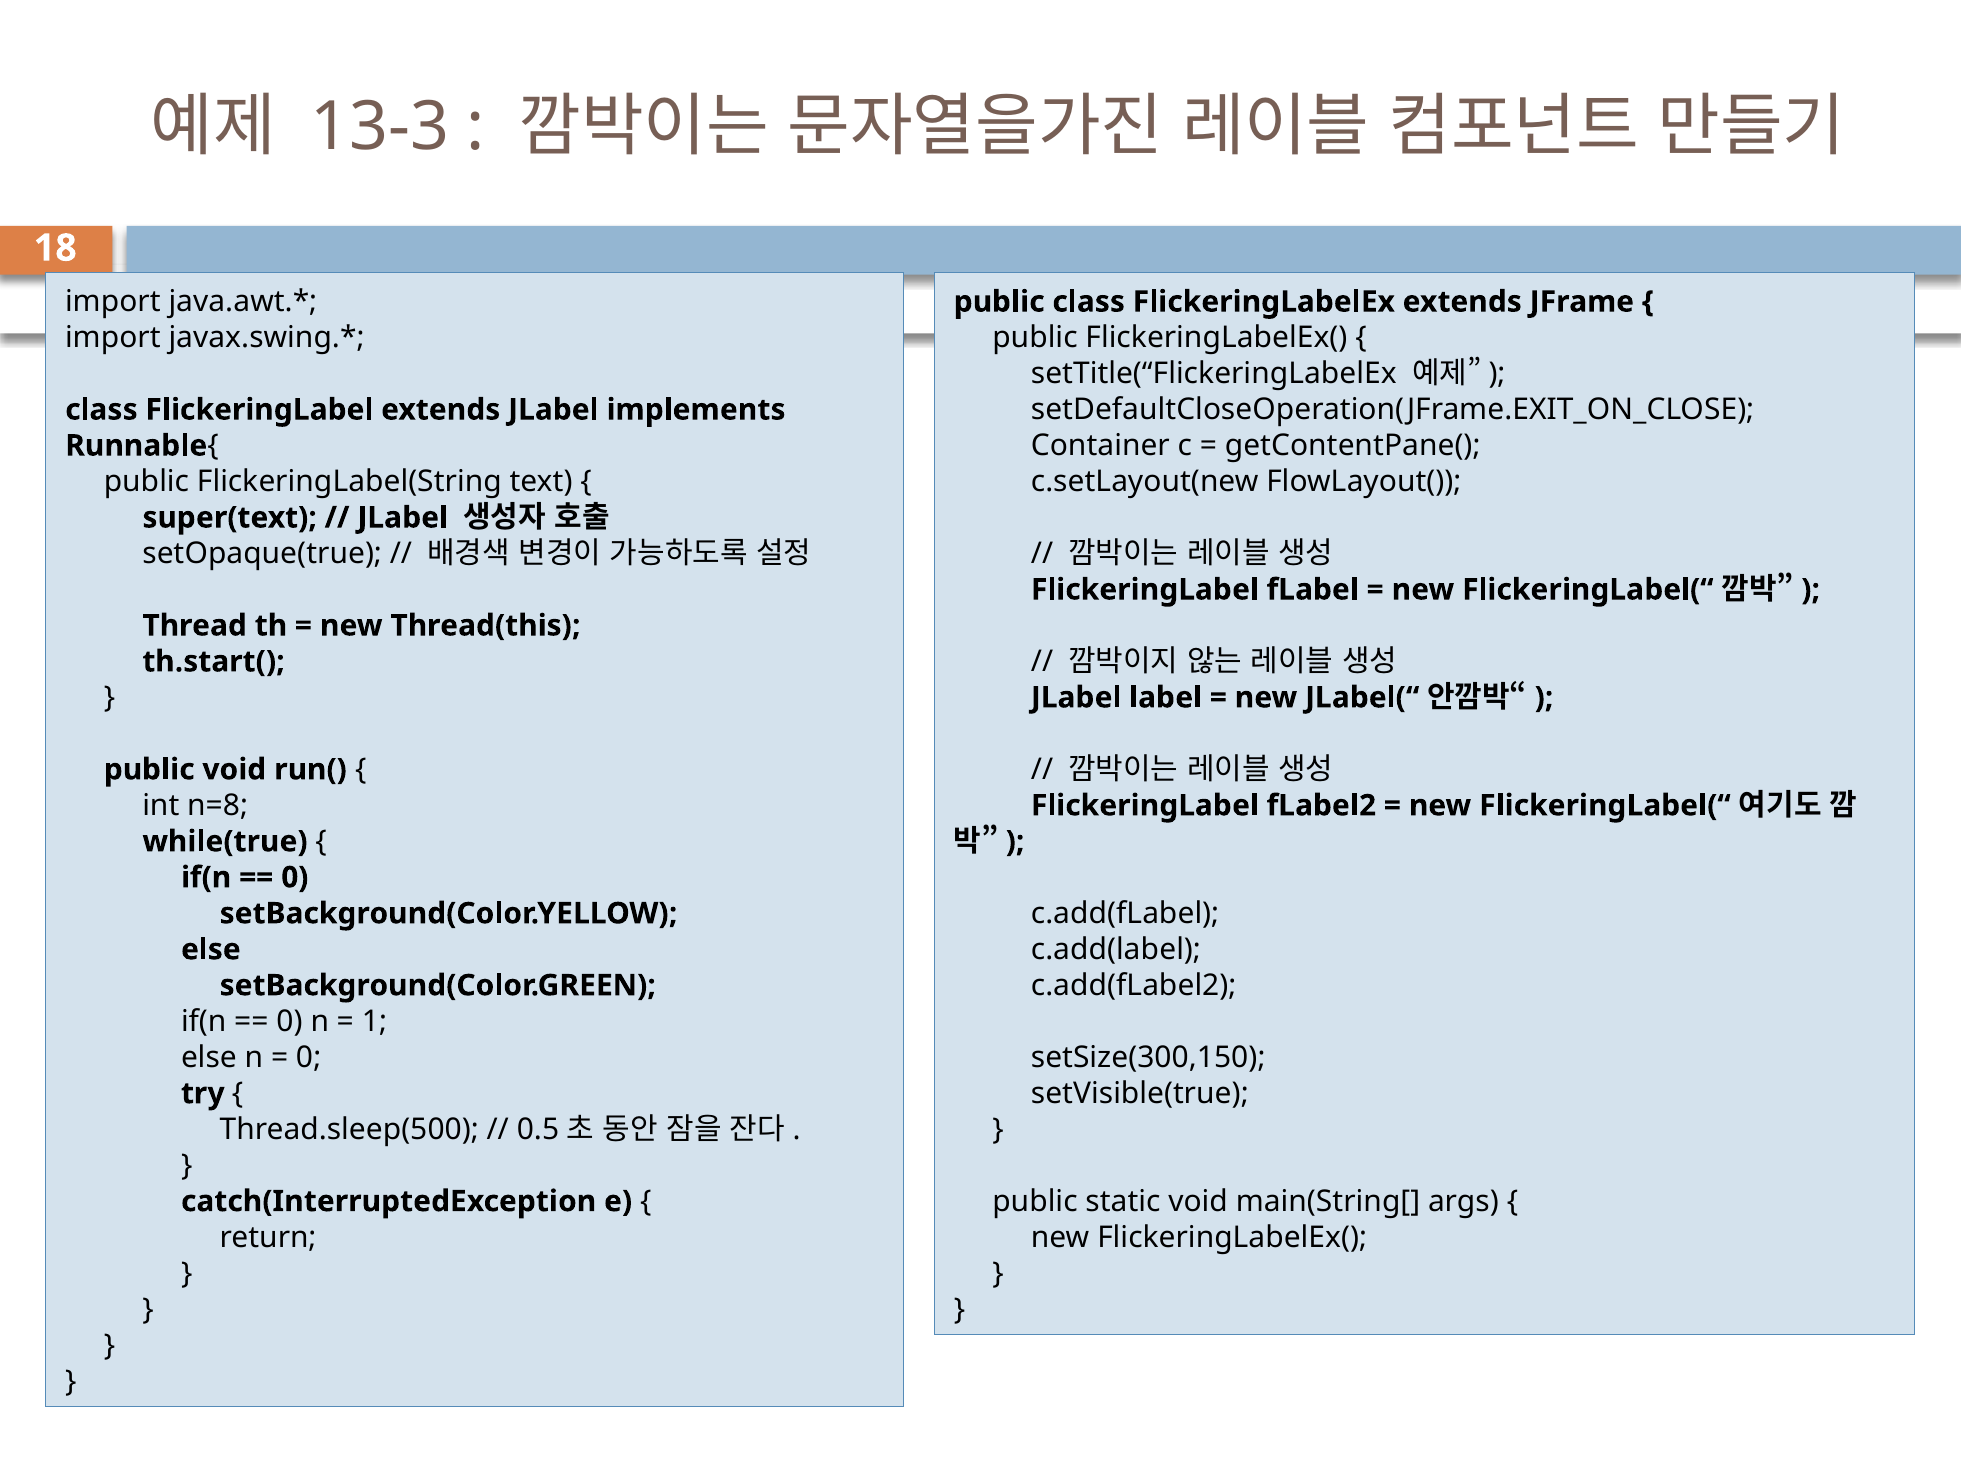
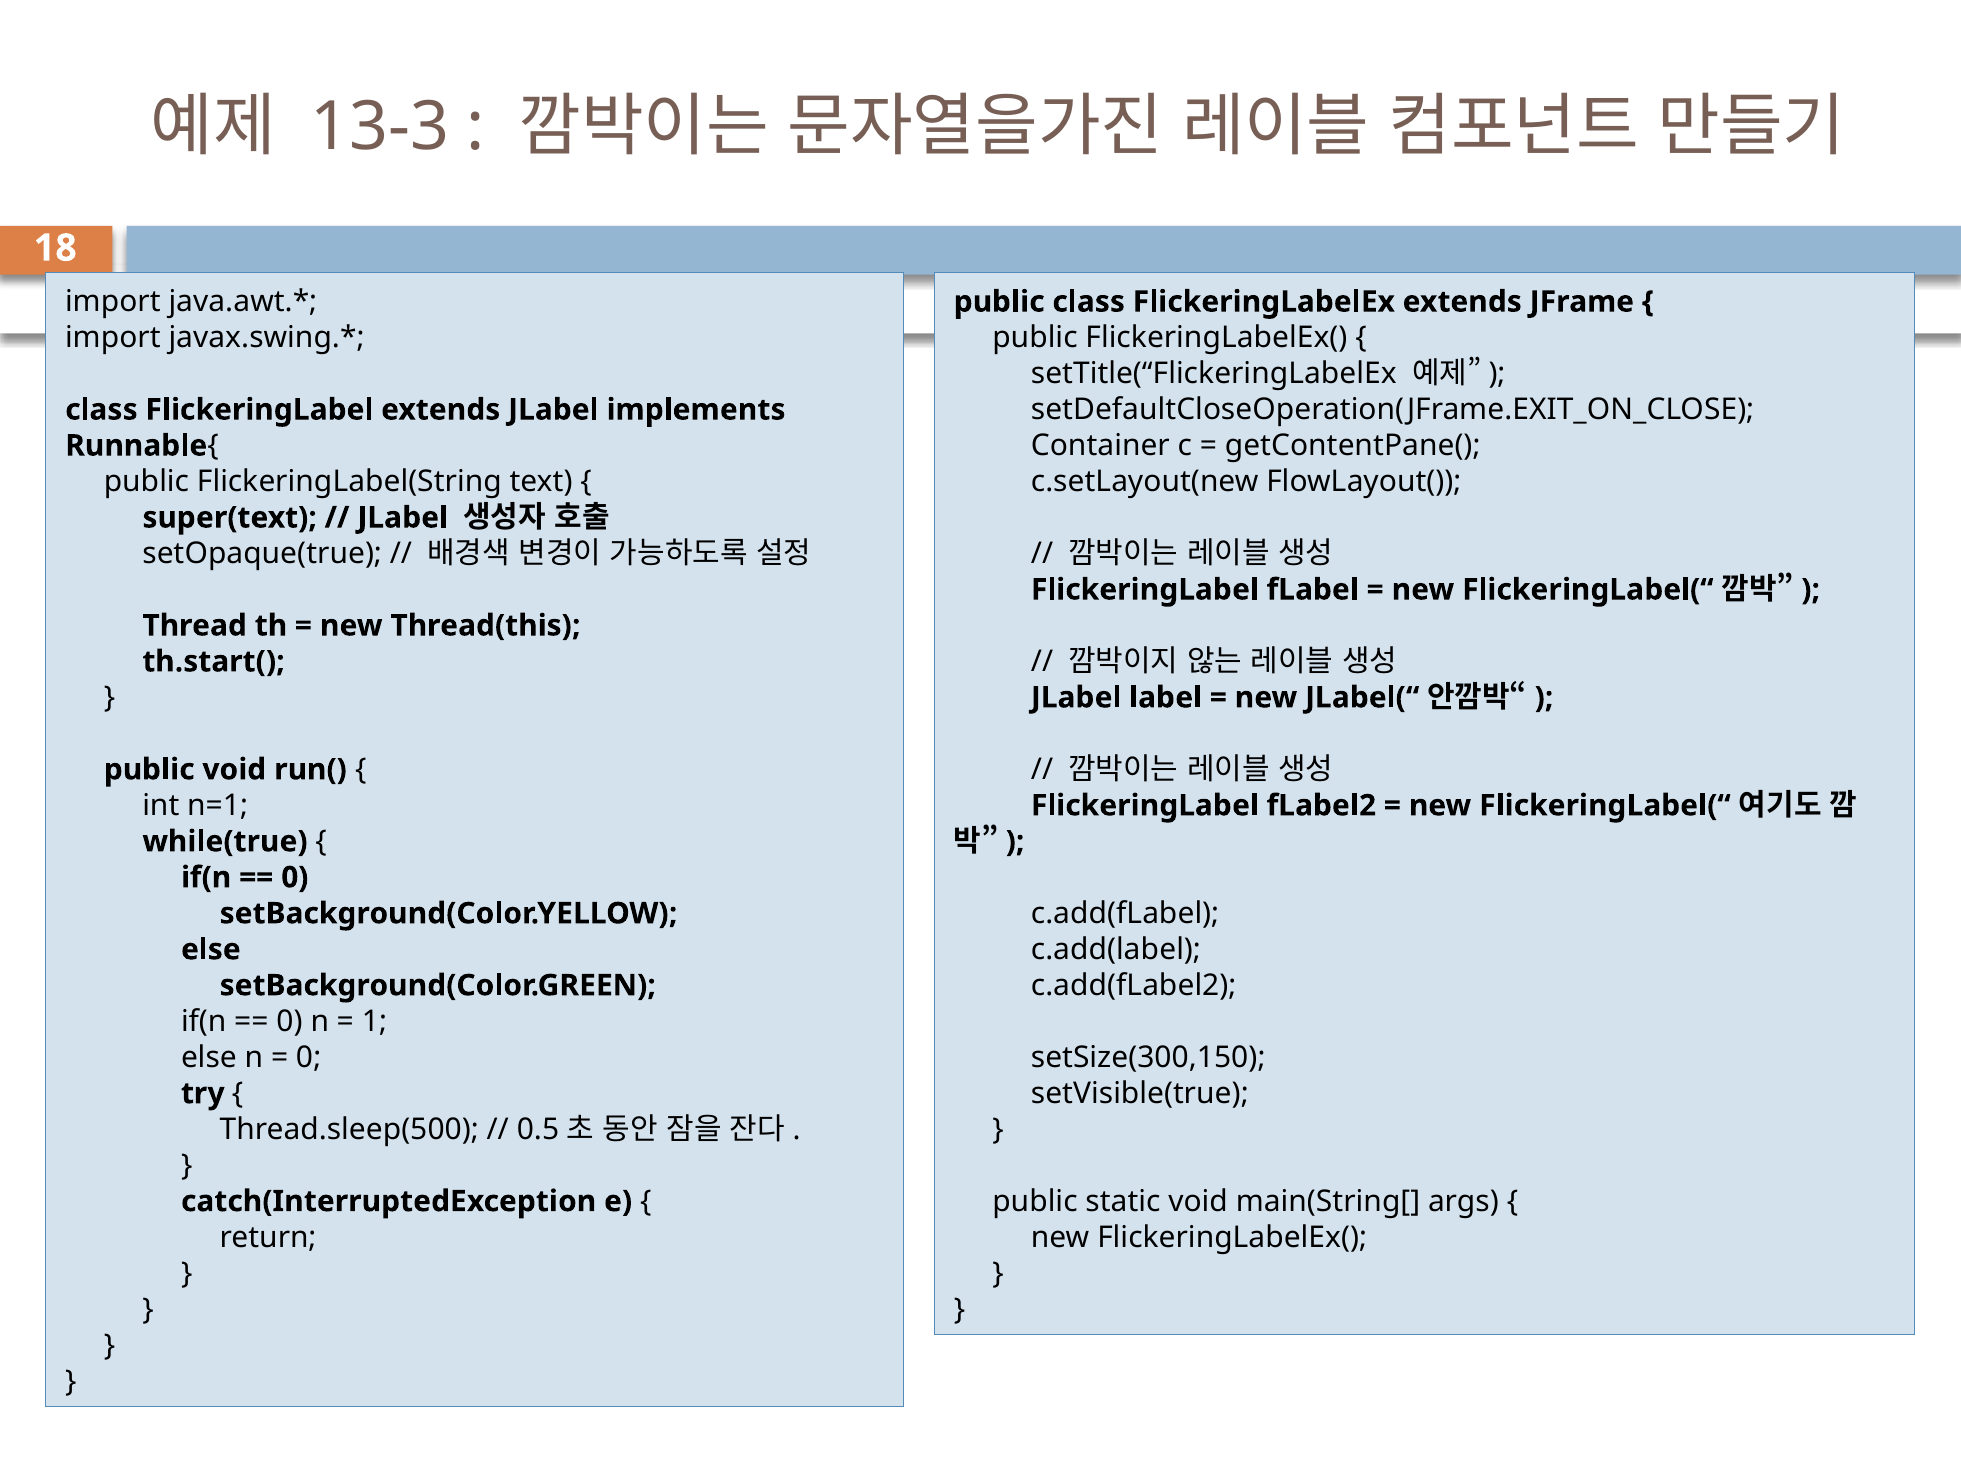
n=8: n=8 -> n=1 (218, 805)
